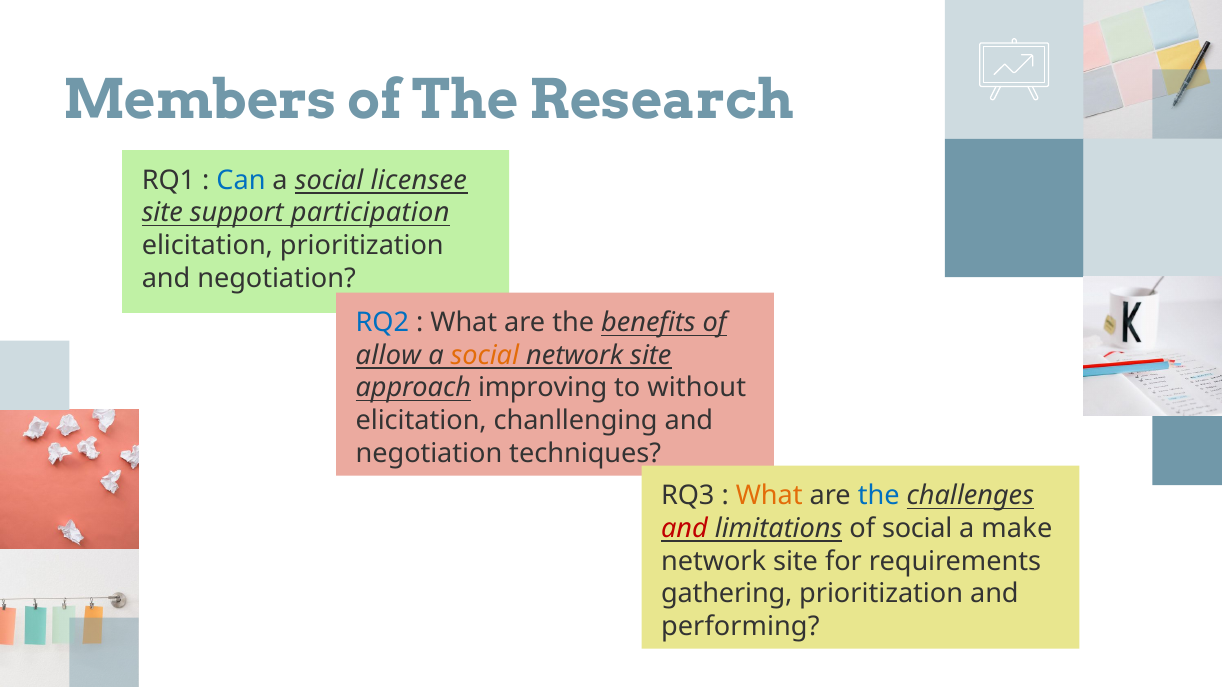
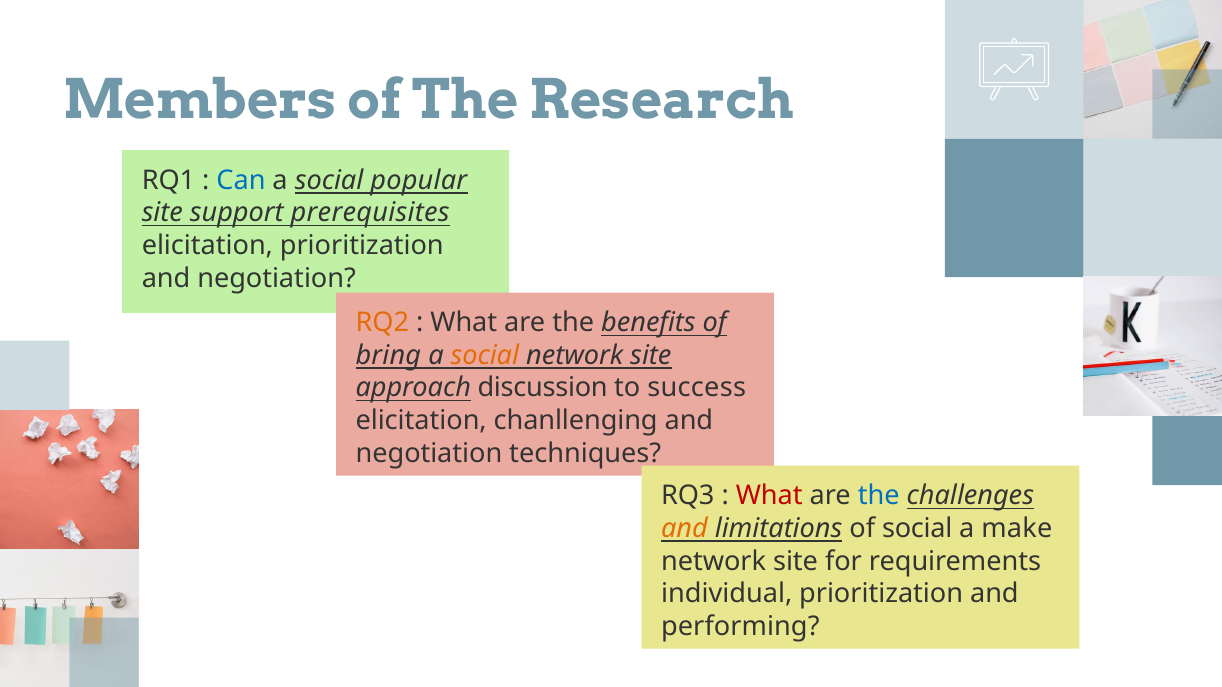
licensee: licensee -> popular (419, 181)
participation: participation -> prerequisites (370, 213)
RQ2 colour: blue -> orange (382, 323)
allow: allow -> bring (388, 356)
improving: improving -> discussion (543, 388)
without: without -> success (697, 388)
What colour: orange -> red (769, 496)
and colour: red -> orange (684, 529)
gathering: gathering -> individual (727, 594)
